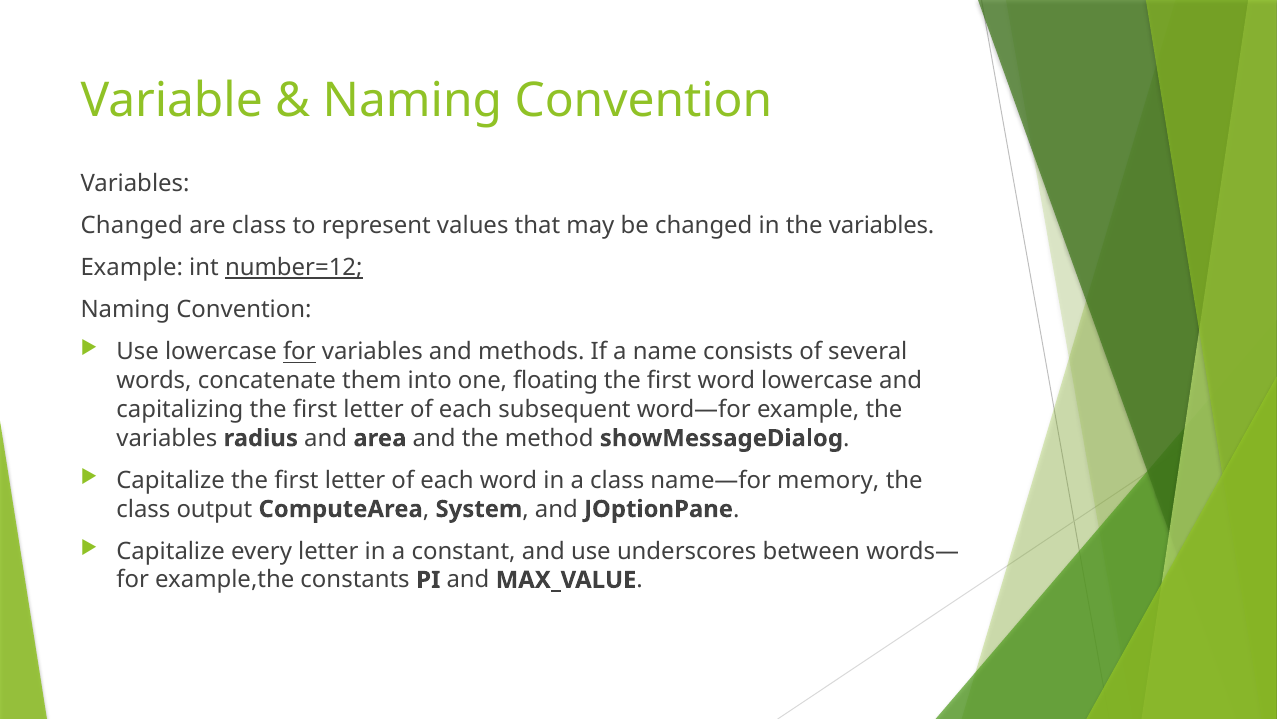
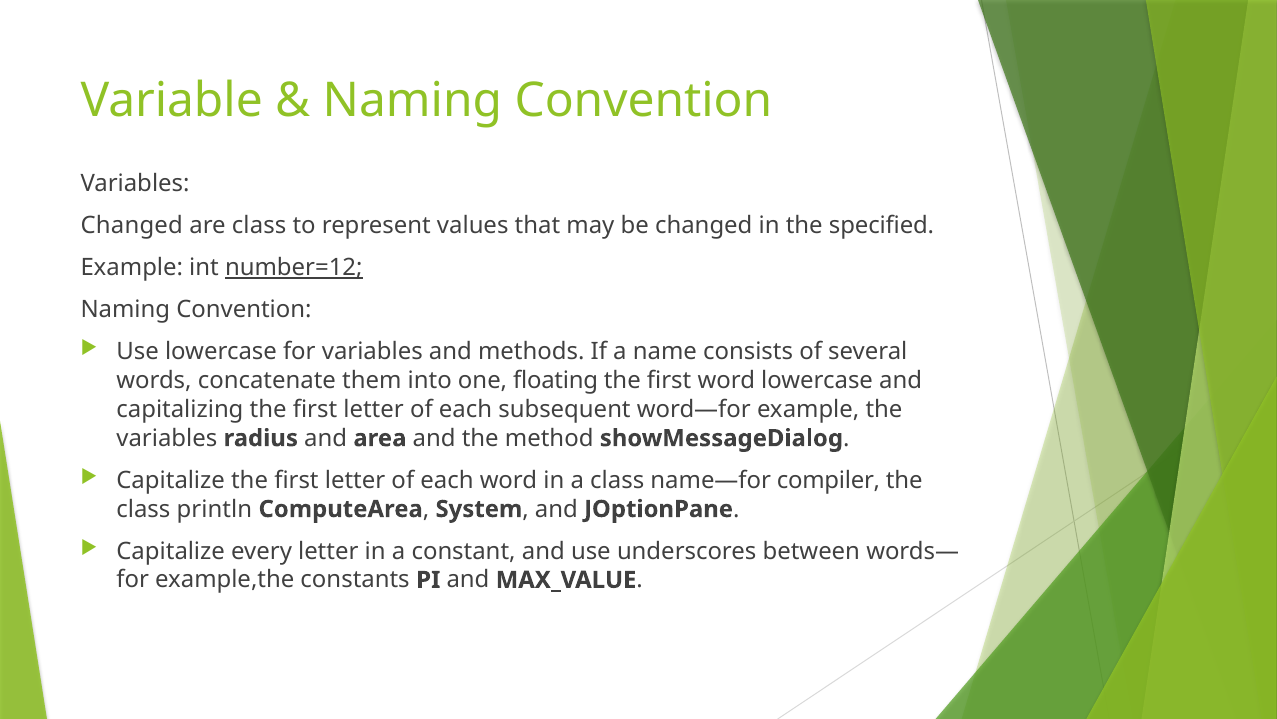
in the variables: variables -> specified (882, 226)
for underline: present -> none (299, 352)
memory: memory -> compiler (828, 480)
output: output -> println (214, 509)
